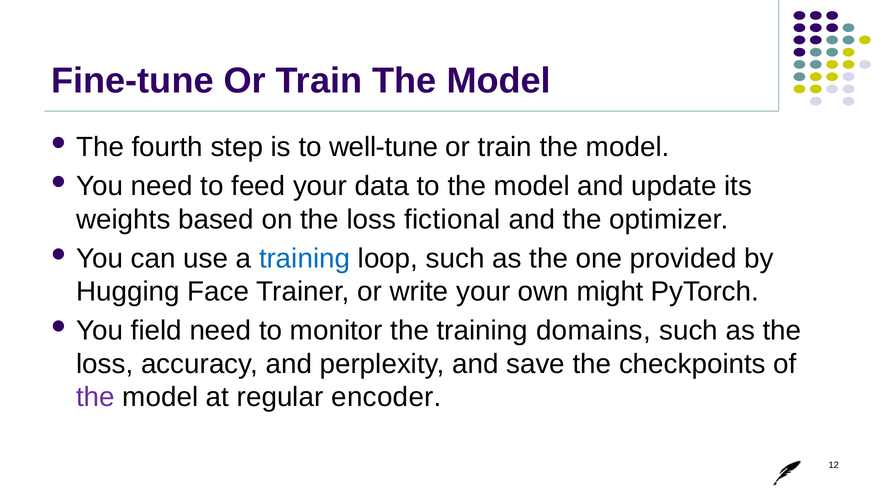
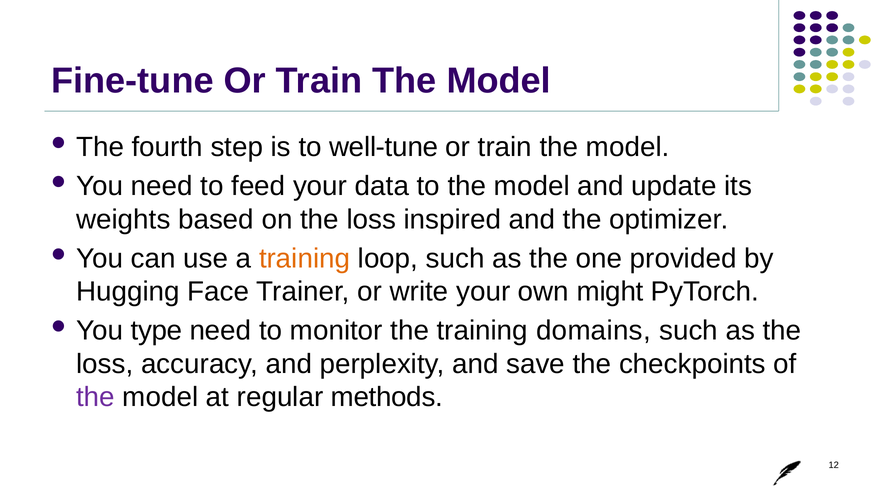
fictional: fictional -> inspired (452, 220)
training colour: blue -> orange (305, 259)
field: field -> type (156, 331)
encoder: encoder -> methods (387, 398)
